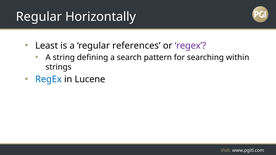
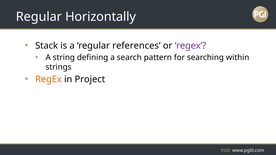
Least: Least -> Stack (47, 46)
RegEx colour: blue -> orange (48, 79)
Lucene: Lucene -> Project (90, 79)
